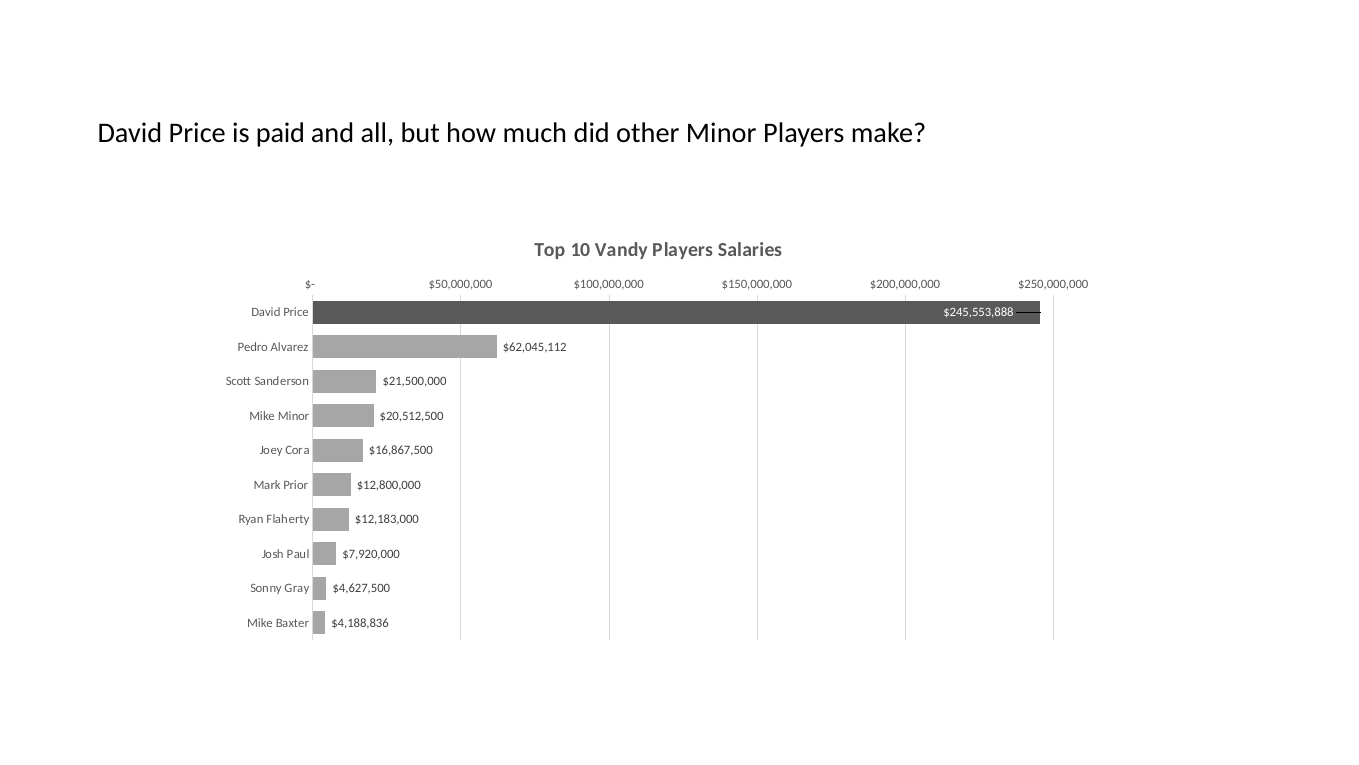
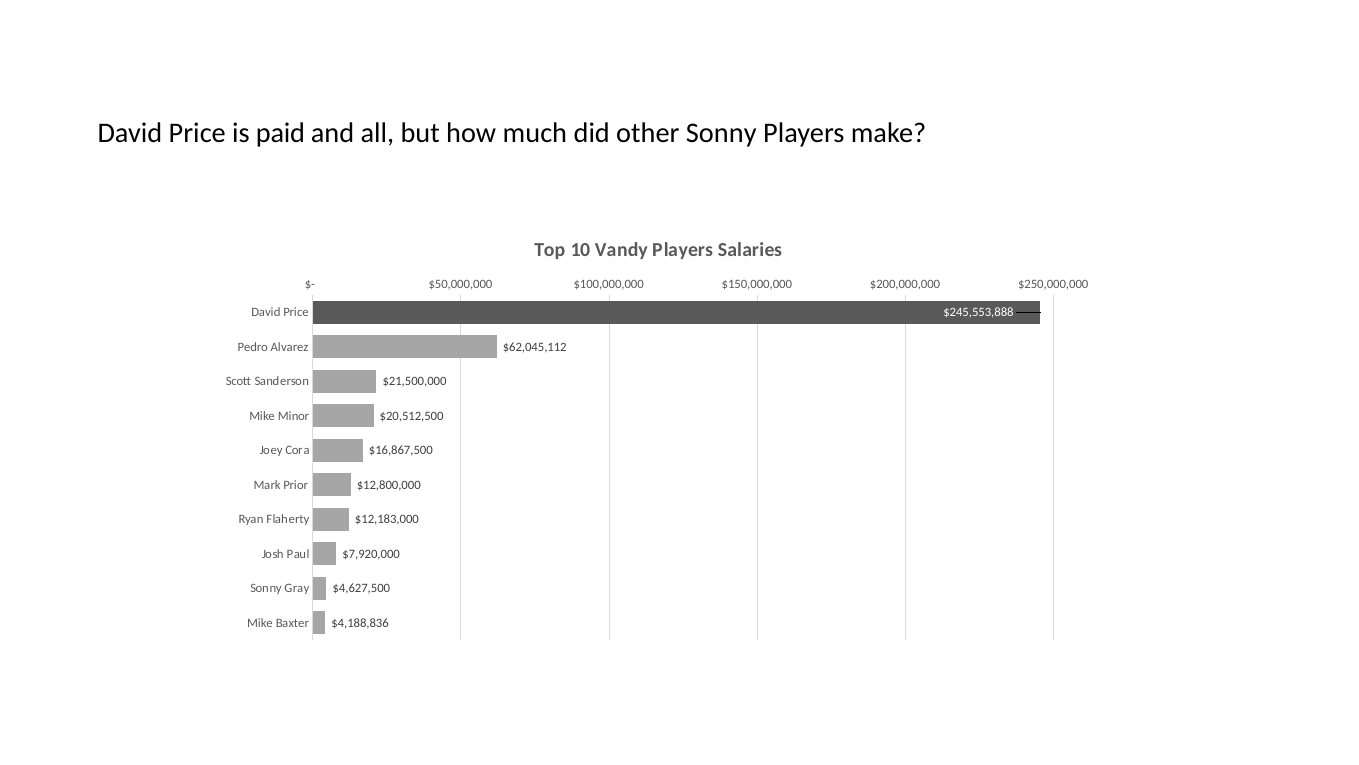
other Minor: Minor -> Sonny (721, 133)
